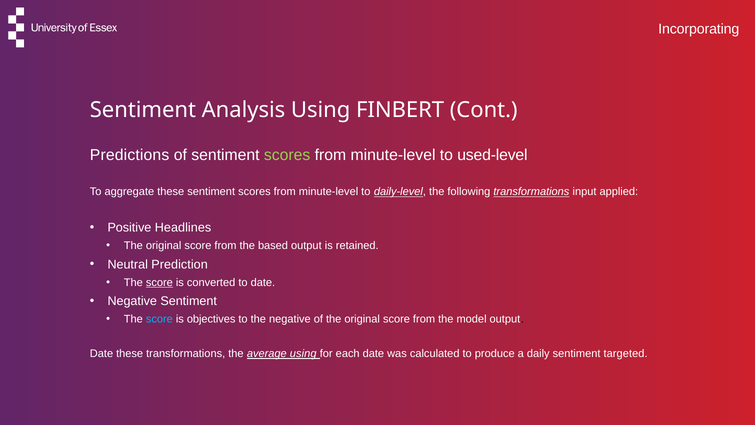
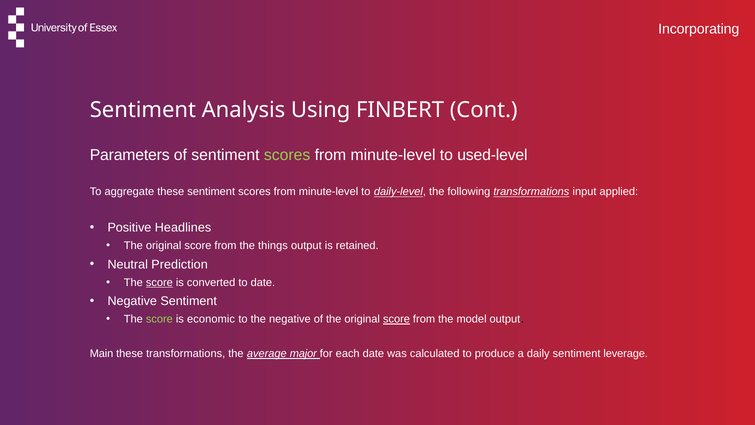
Predictions: Predictions -> Parameters (130, 155)
based: based -> things (273, 245)
score colour: light blue -> light green (159, 319)
objectives: objectives -> economic (211, 319)
score underline: none -> present (396, 319)
Date: Date -> Main (102, 353)
average using: using -> major (303, 353)
targeted: targeted -> leverage (626, 353)
